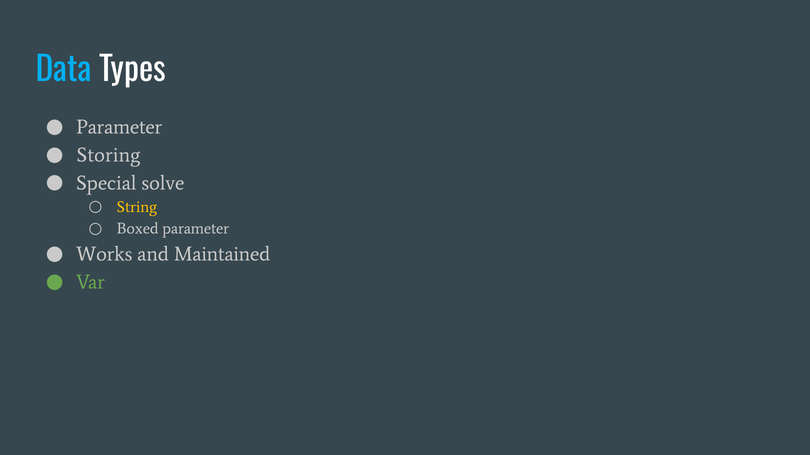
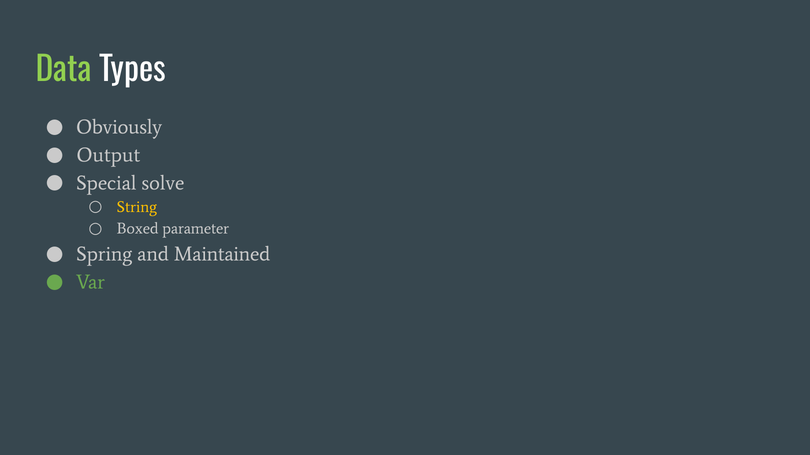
Data colour: light blue -> light green (64, 70)
Parameter: Parameter -> Obviously (119, 127)
Storing: Storing -> Output (108, 155)
Works: Works -> Spring (104, 255)
